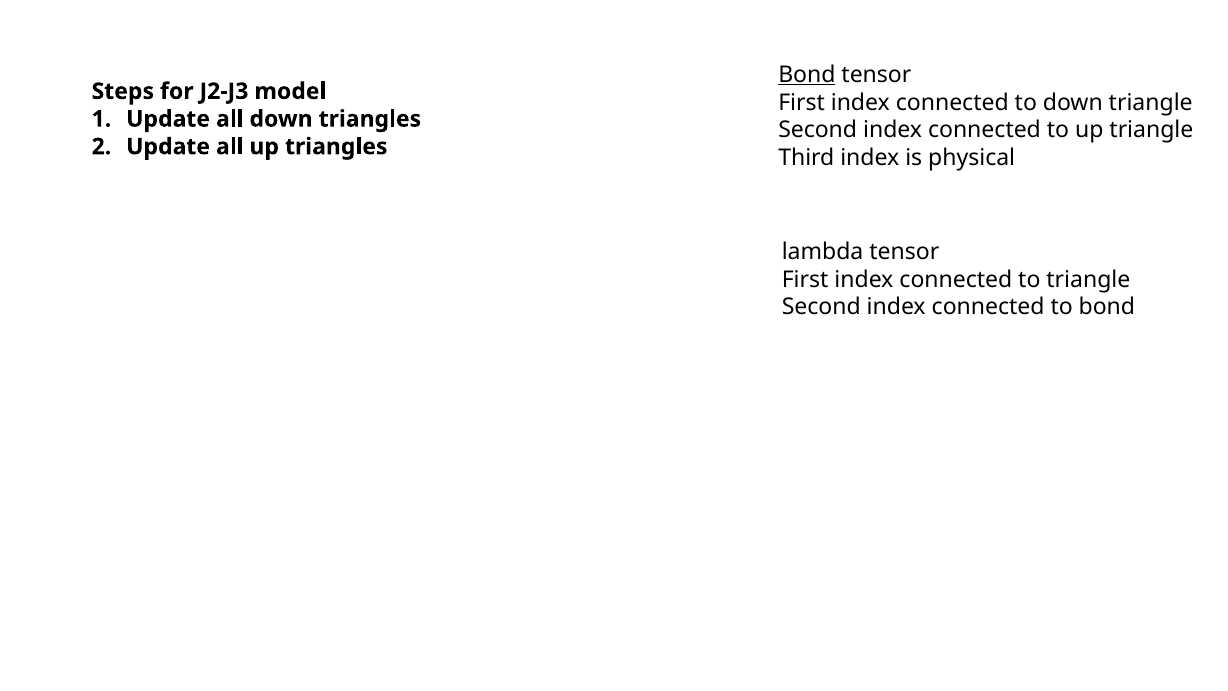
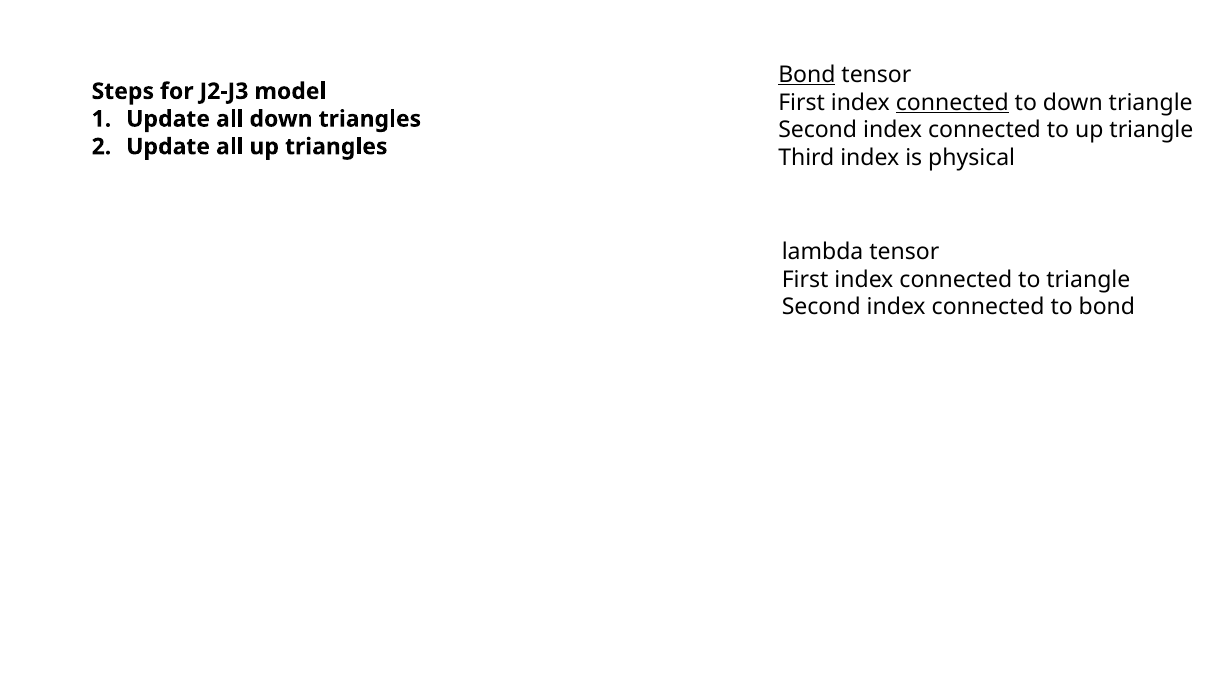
connected underline: none -> present (952, 102)
